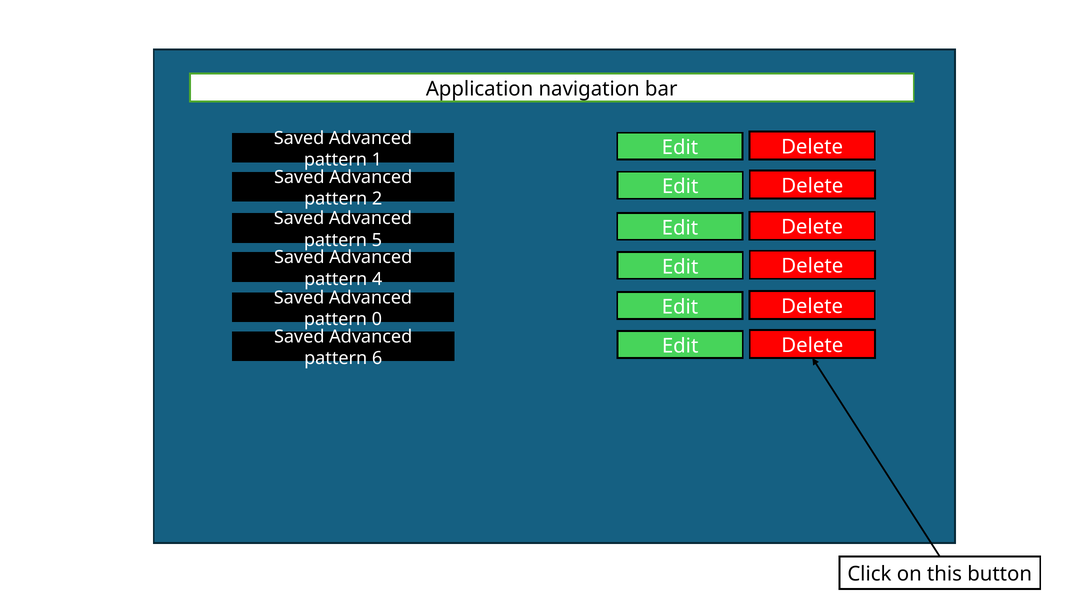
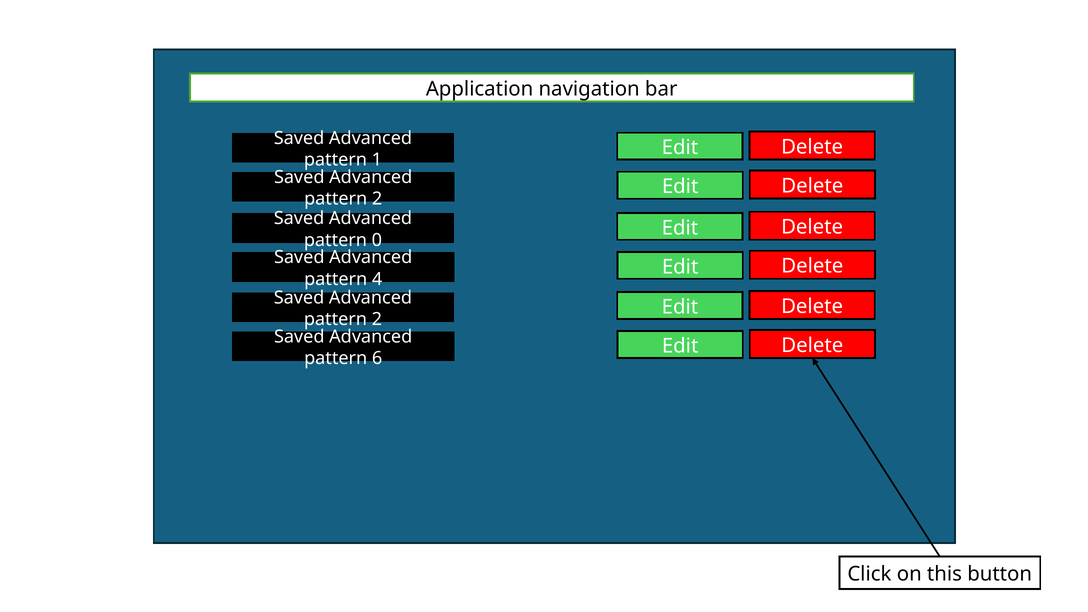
5: 5 -> 0 (377, 240)
0: 0 -> 2 (377, 319)
